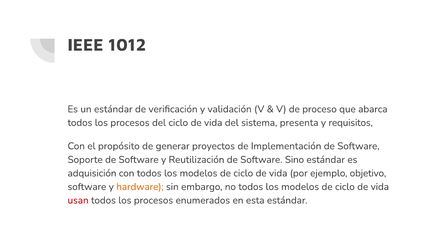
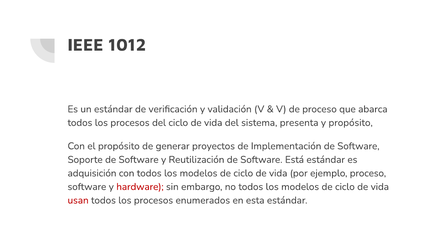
y requisitos: requisitos -> propósito (351, 123)
Sino: Sino -> Está (294, 160)
ejemplo objetivo: objetivo -> proceso (368, 173)
hardware colour: orange -> red (140, 187)
